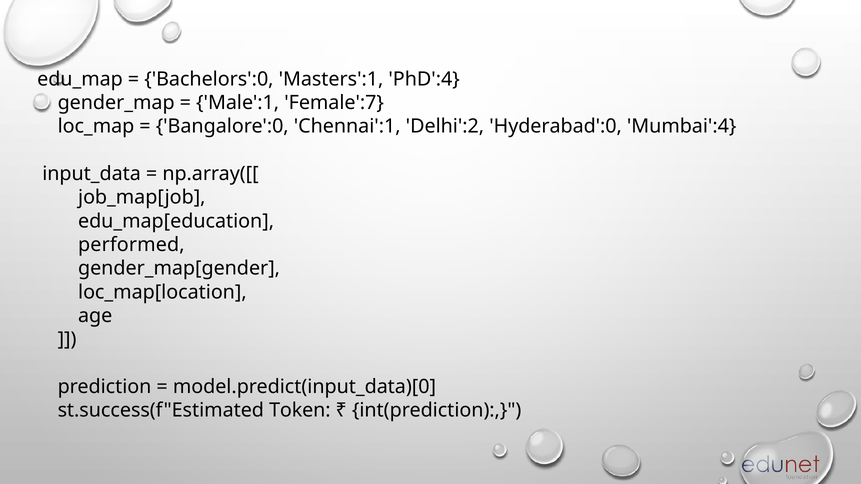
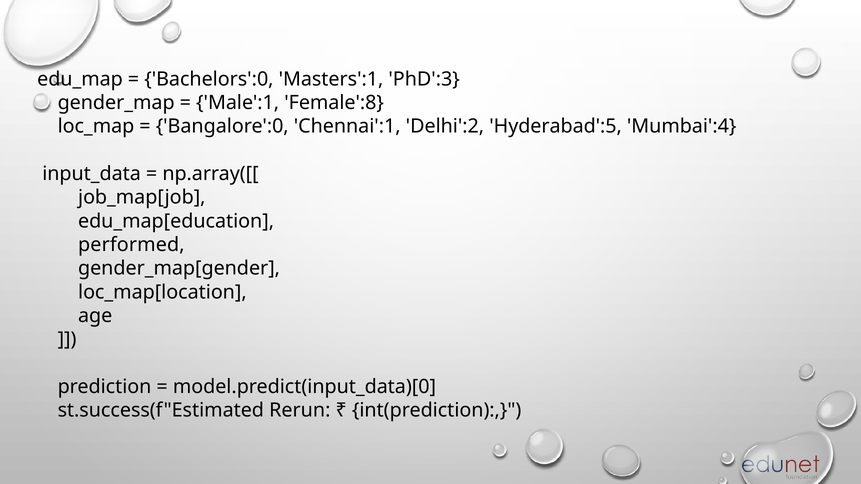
PhD':4: PhD':4 -> PhD':3 (424, 79)
Female':7: Female':7 -> Female':8 (334, 103)
Hyderabad':0: Hyderabad':0 -> Hyderabad':5 (556, 127)
Token: Token -> Rerun (300, 411)
